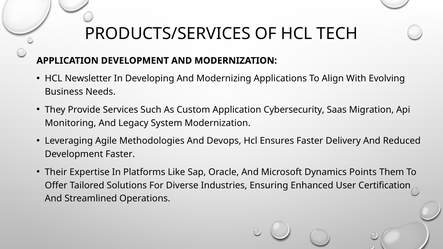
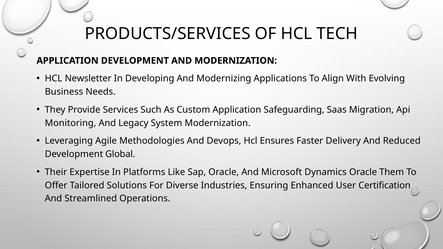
Cybersecurity: Cybersecurity -> Safeguarding (294, 110)
Development Faster: Faster -> Global (120, 154)
Dynamics Points: Points -> Oracle (363, 172)
